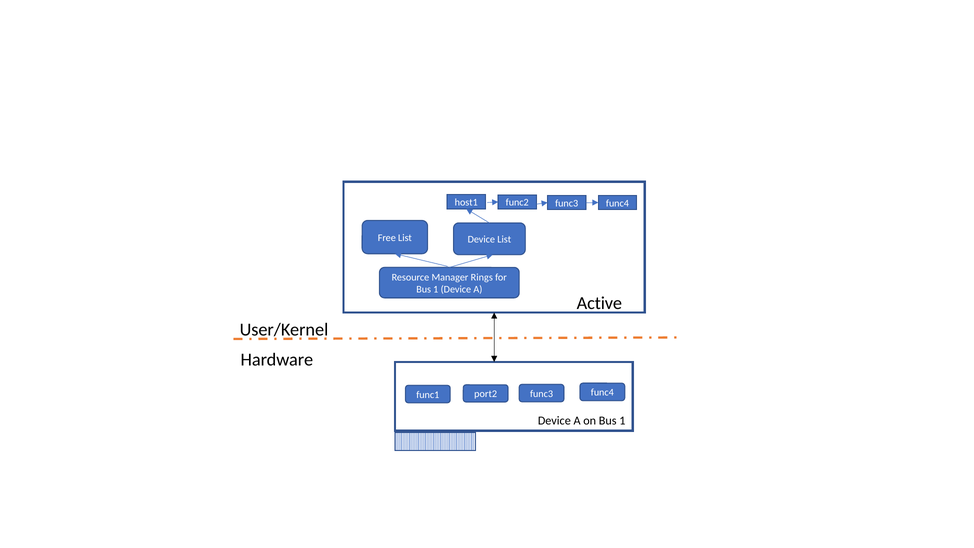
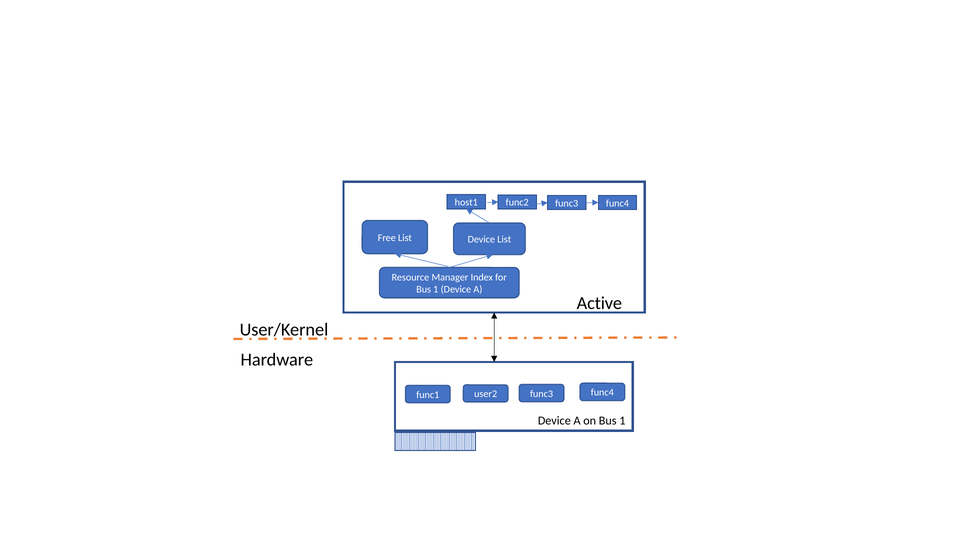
Rings: Rings -> Index (482, 277)
port2: port2 -> user2 (486, 394)
